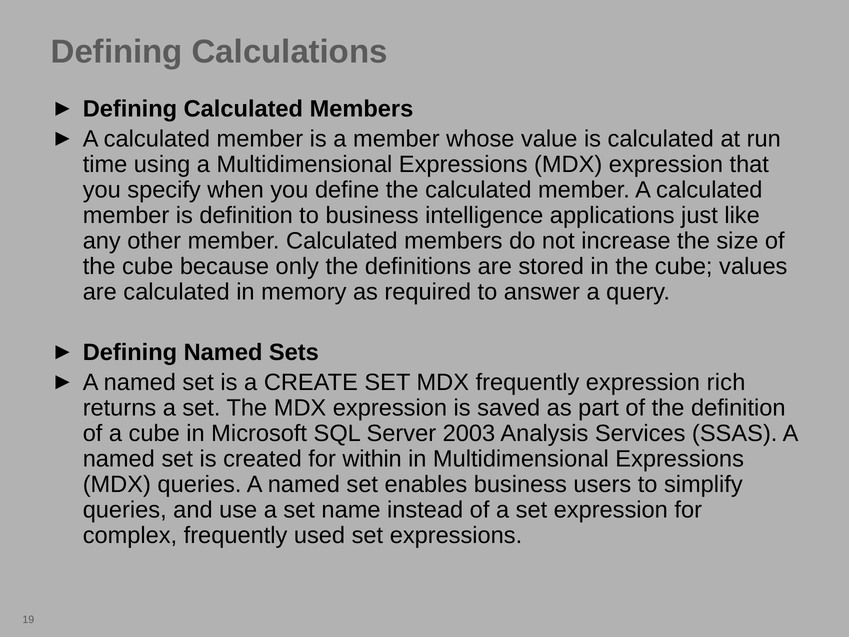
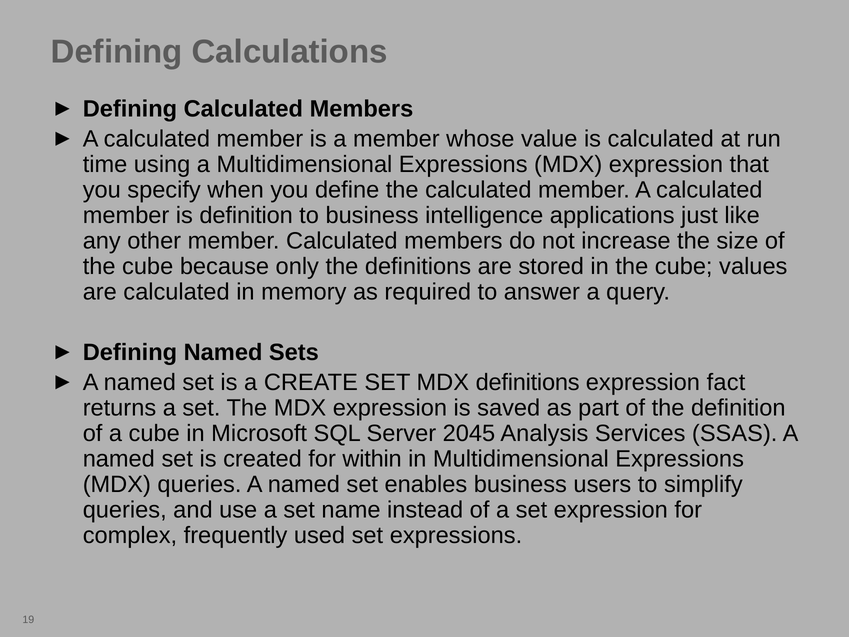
MDX frequently: frequently -> definitions (528, 382)
rich: rich -> fact (726, 382)
2003: 2003 -> 2045 (469, 433)
